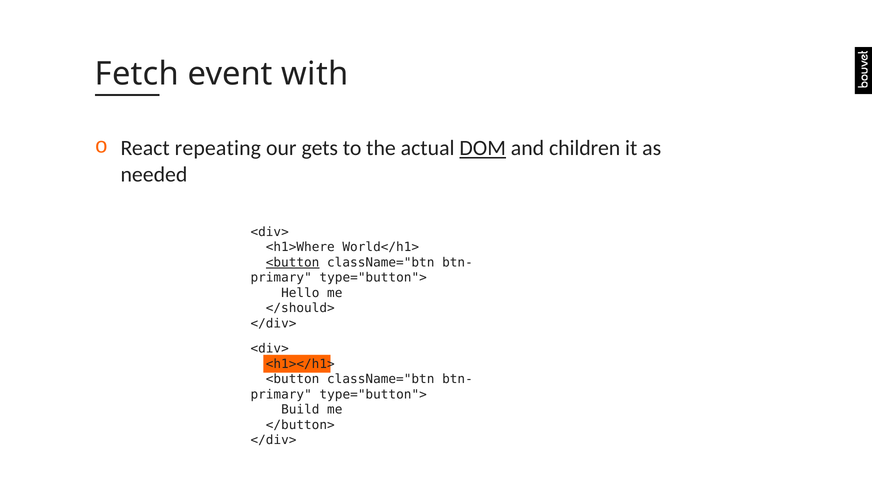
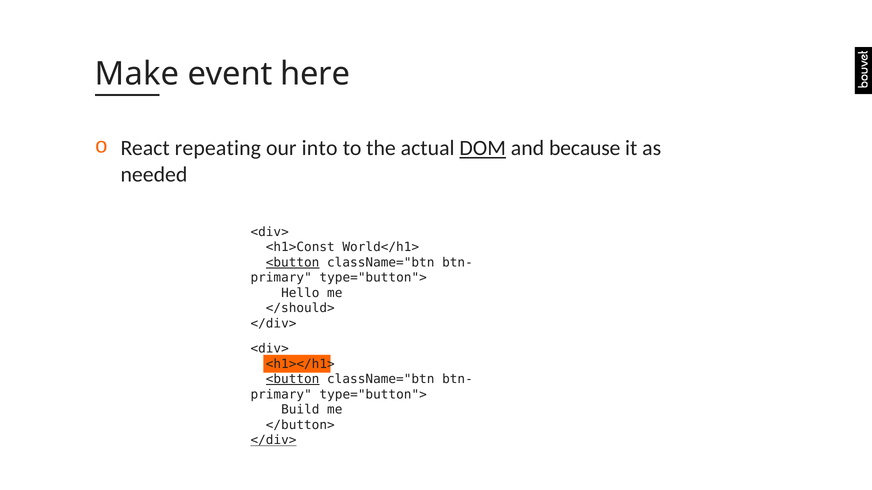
Fetch: Fetch -> Make (137, 74)
with: with -> here (315, 74)
gets: gets -> into (320, 148)
children: children -> because (585, 148)
<h1>Where: <h1>Where -> <h1>Const (300, 248)
<button underline: none -> present (293, 380)
</div> underline: none -> present (274, 441)
